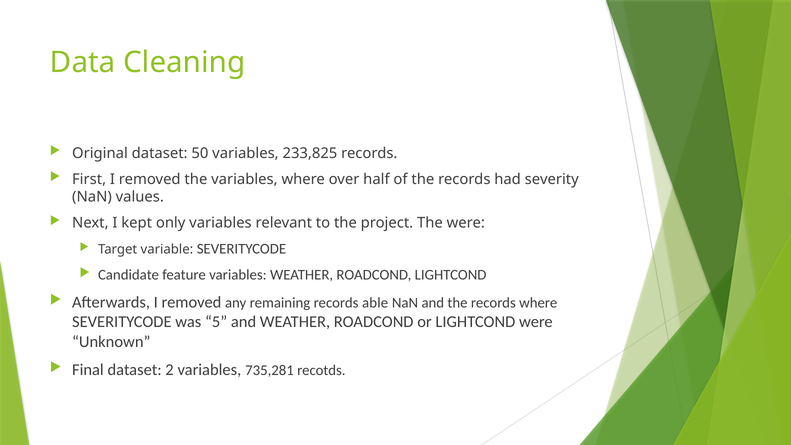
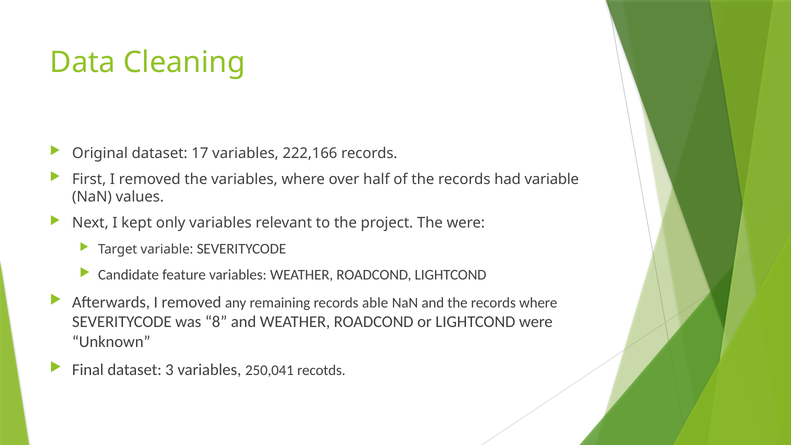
50: 50 -> 17 (200, 153)
233,825: 233,825 -> 222,166 (310, 153)
had severity: severity -> variable (552, 179)
5: 5 -> 8 (216, 322)
2: 2 -> 3 (170, 370)
735,281: 735,281 -> 250,041 (269, 370)
